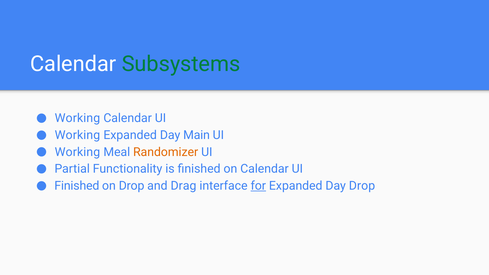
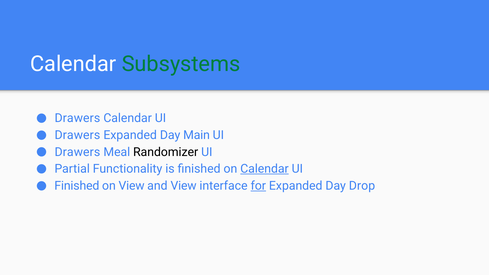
Working: Working -> Drawers (77, 118)
Working: Working -> Drawers (77, 135)
Working: Working -> Drawers (77, 152)
Randomizer colour: orange -> black (166, 152)
Calendar underline: none -> present (264, 169)
on Drop: Drop -> View (132, 186)
and Drag: Drag -> View (184, 186)
